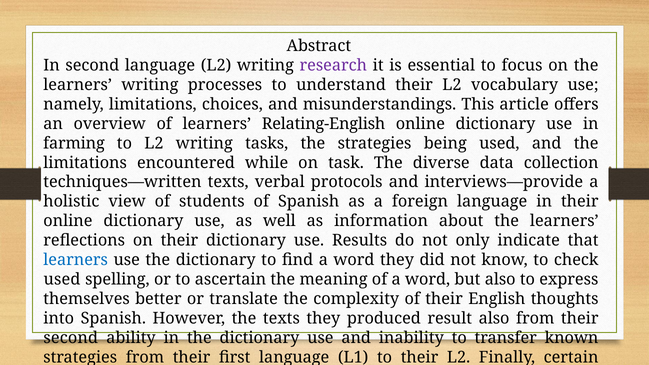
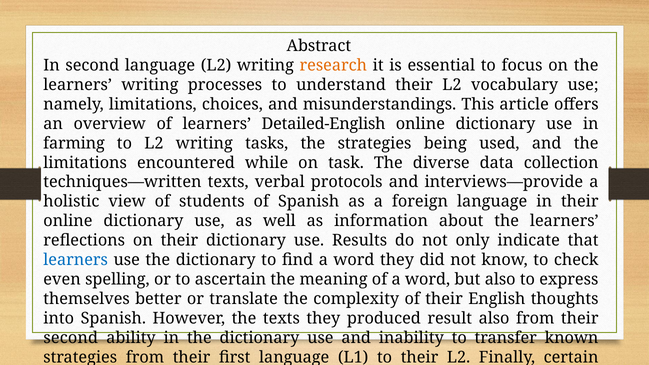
research colour: purple -> orange (333, 65)
Relating-English: Relating-English -> Detailed-English (324, 124)
used: used -> even (62, 280)
